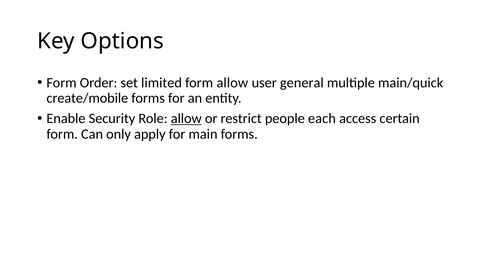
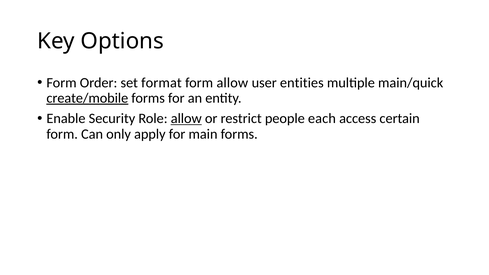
limited: limited -> format (161, 83)
general: general -> entities (302, 83)
create/mobile underline: none -> present (87, 98)
